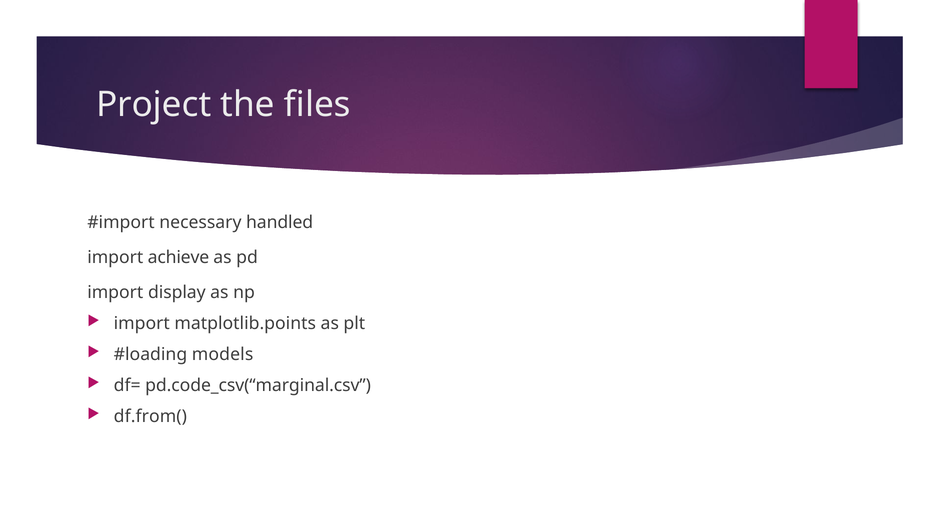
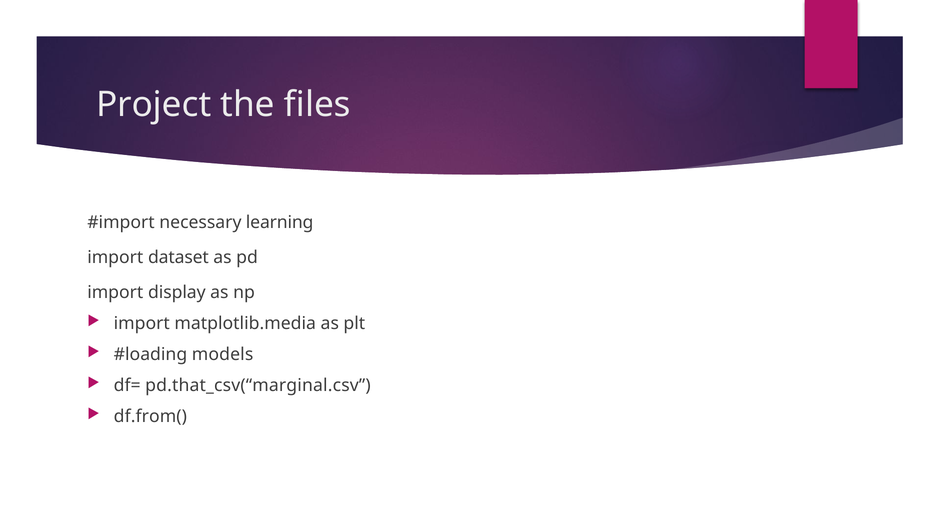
handled: handled -> learning (280, 222)
achieve: achieve -> dataset (178, 257)
matplotlib.points: matplotlib.points -> matplotlib.media (245, 323)
pd.code_csv(“marginal.csv: pd.code_csv(“marginal.csv -> pd.that_csv(“marginal.csv (258, 385)
